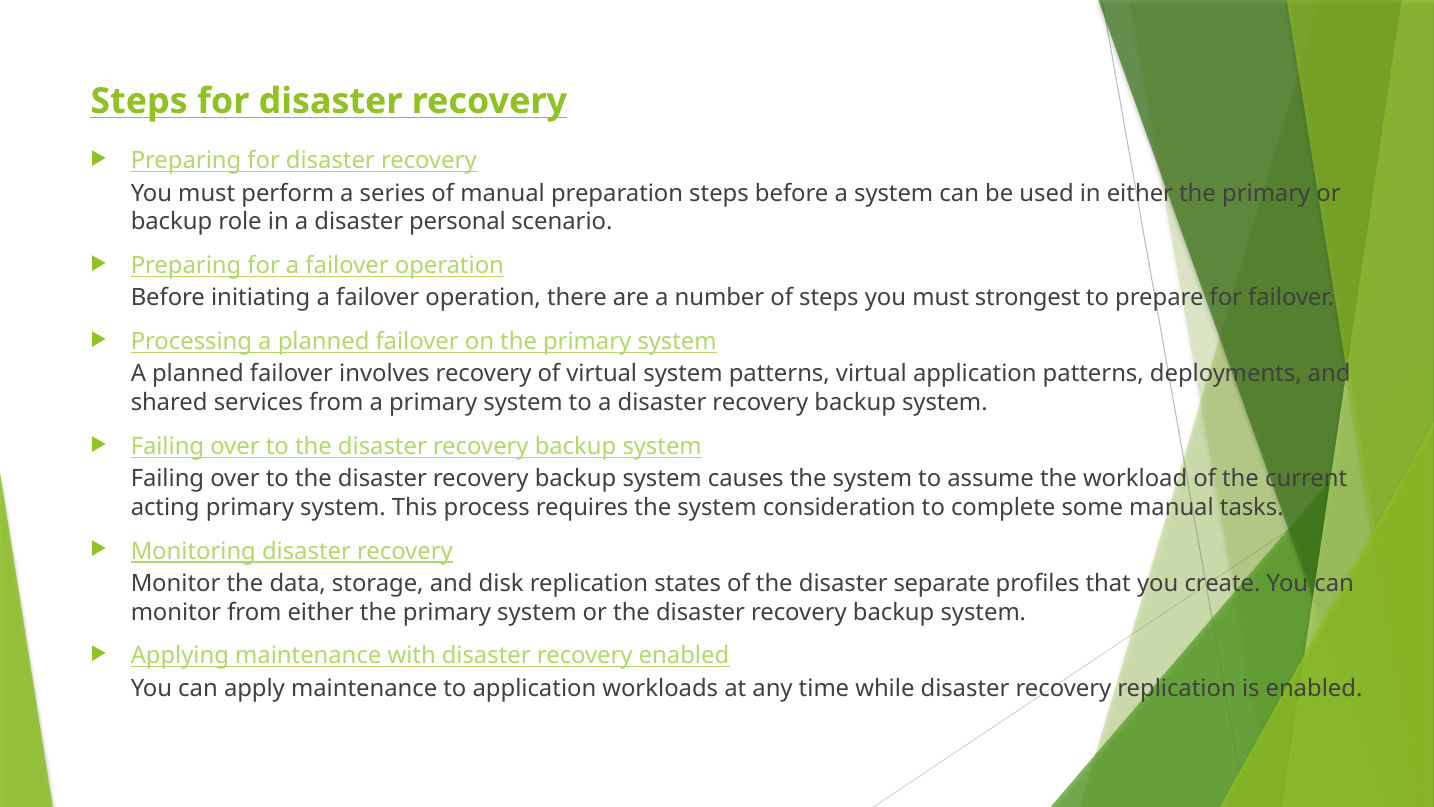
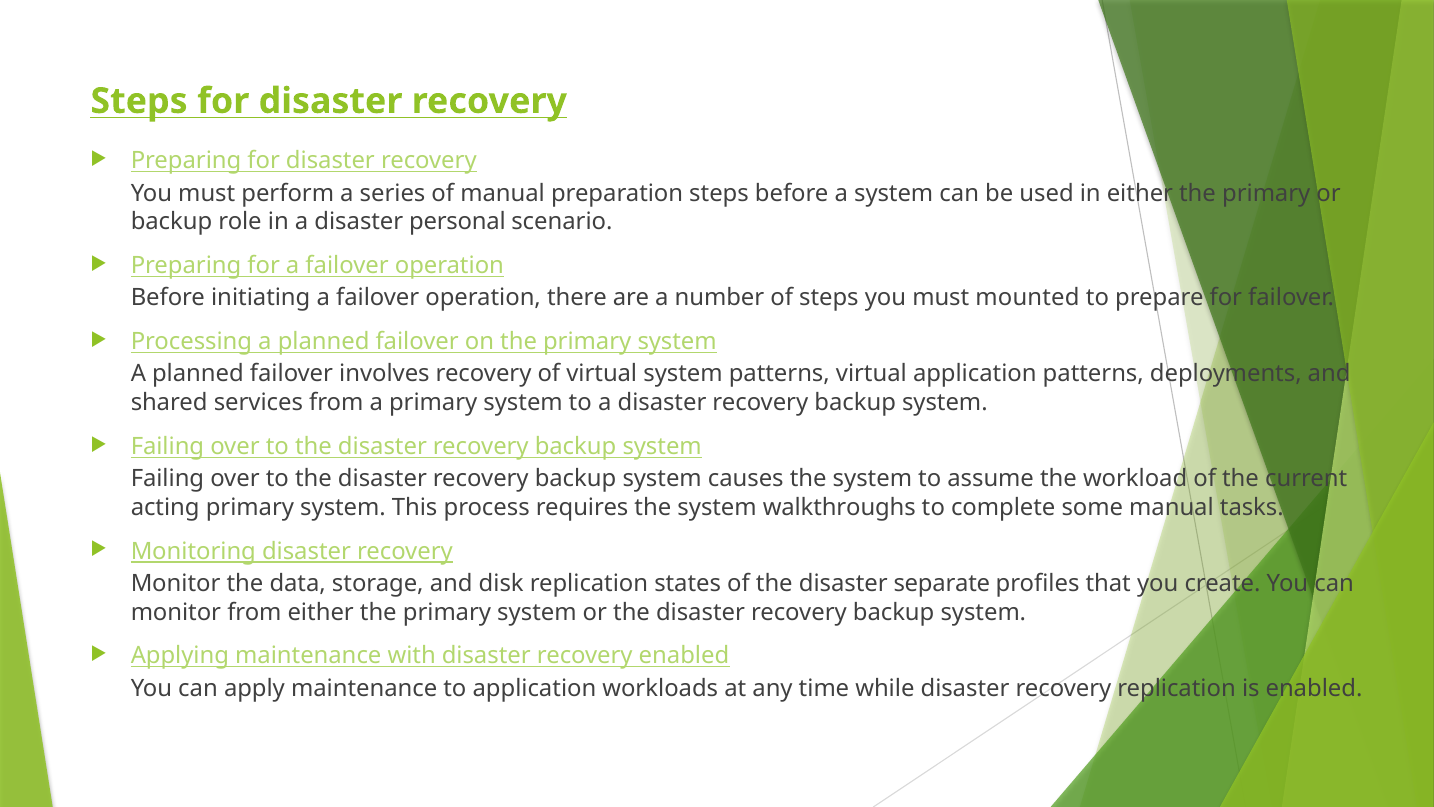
strongest: strongest -> mounted (1027, 298)
consideration: consideration -> walkthroughs (839, 507)
